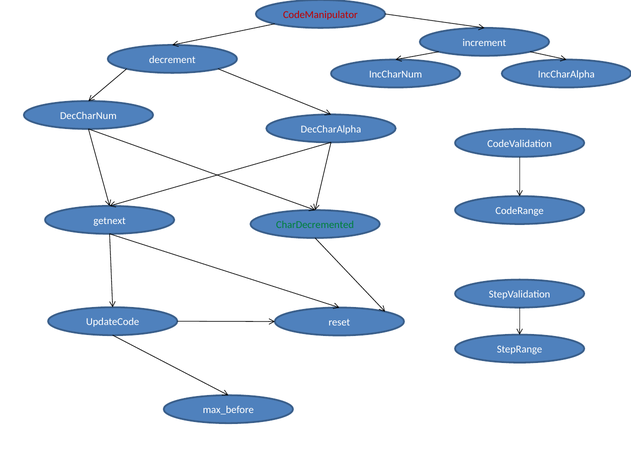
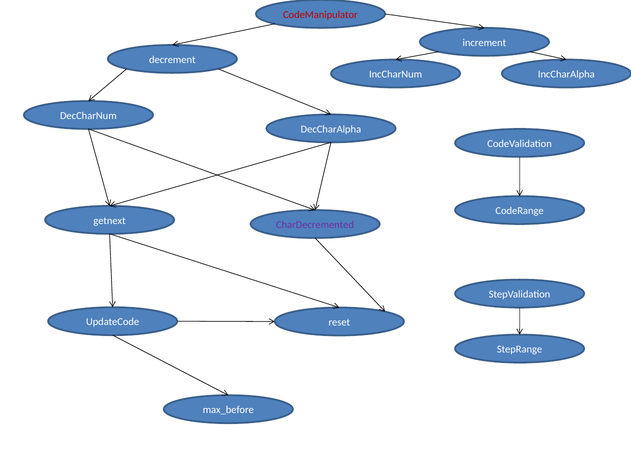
CharDecremented colour: green -> purple (315, 225)
